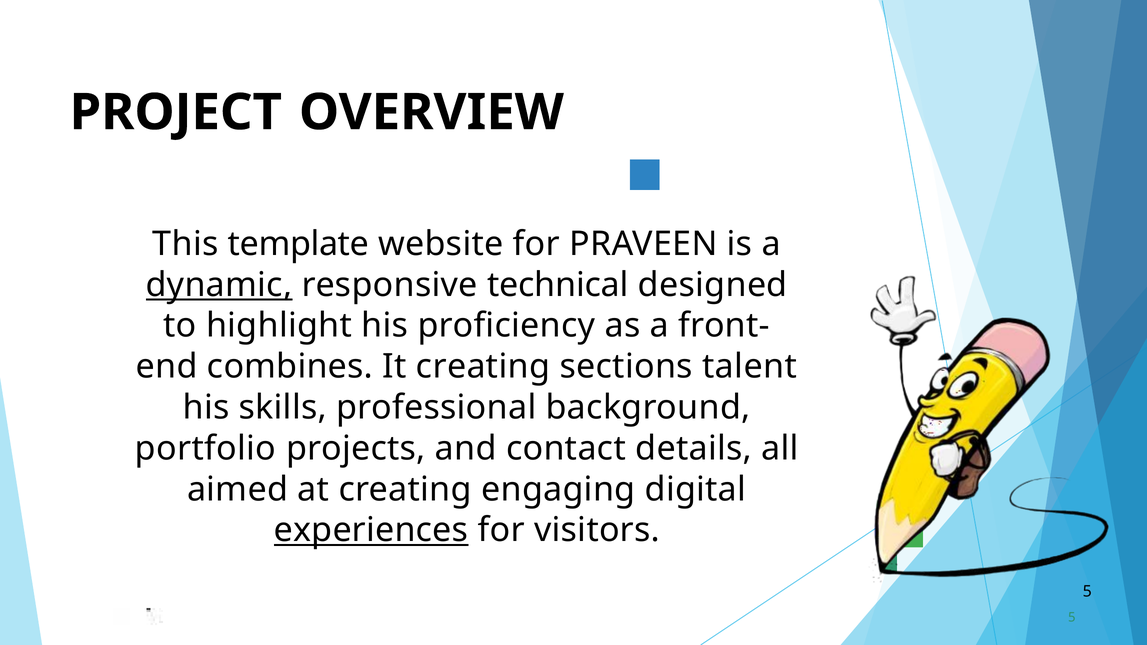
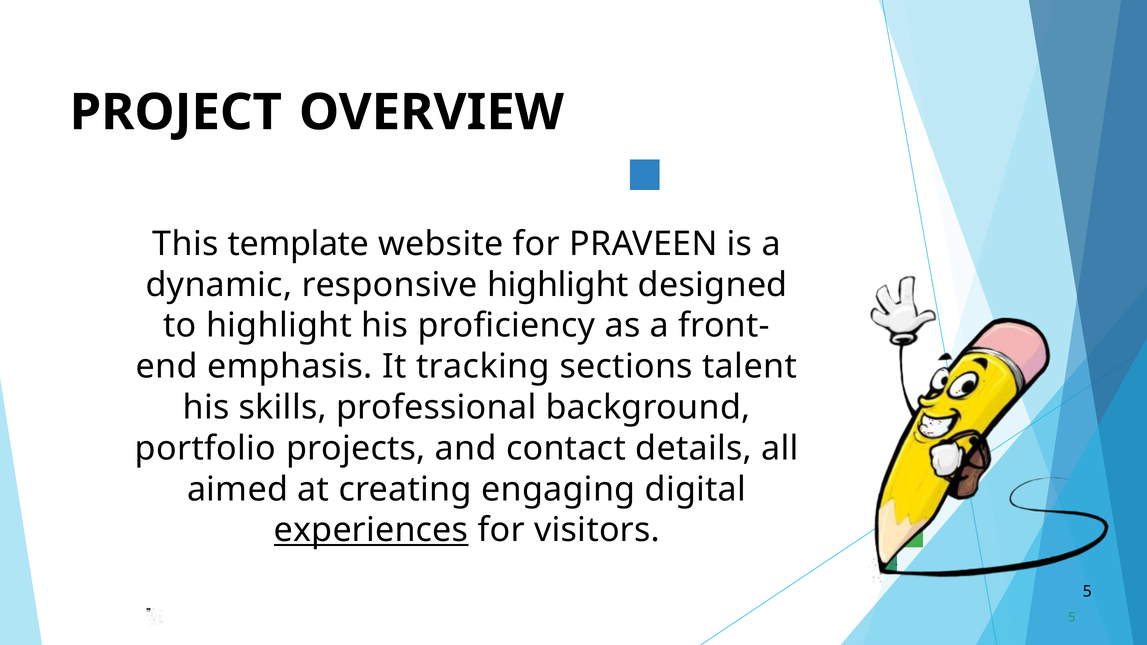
dynamic underline: present -> none (219, 285)
responsive technical: technical -> highlight (558, 285)
combines: combines -> emphasis (290, 367)
It creating: creating -> tracking (483, 367)
